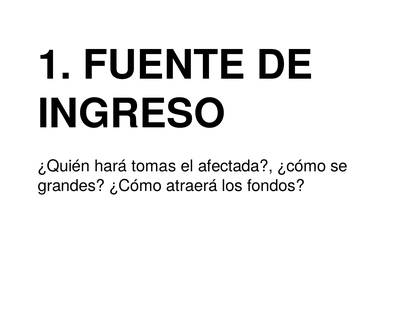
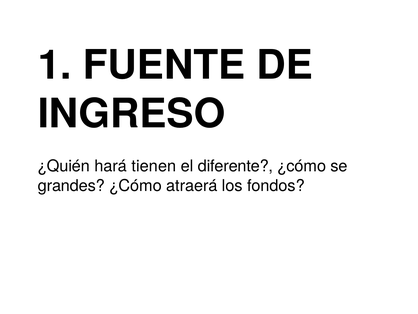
tomas: tomas -> tienen (154, 166)
afectada: afectada -> diferente (236, 166)
